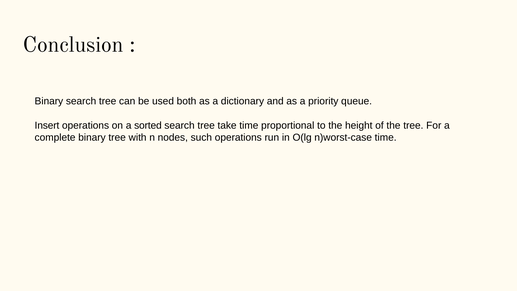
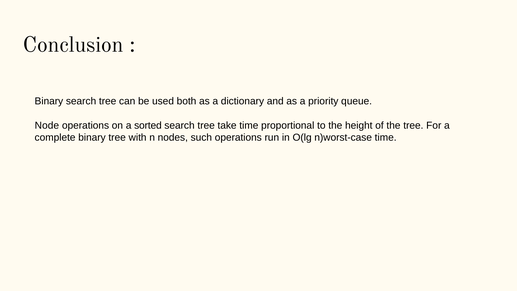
Insert: Insert -> Node (47, 125)
